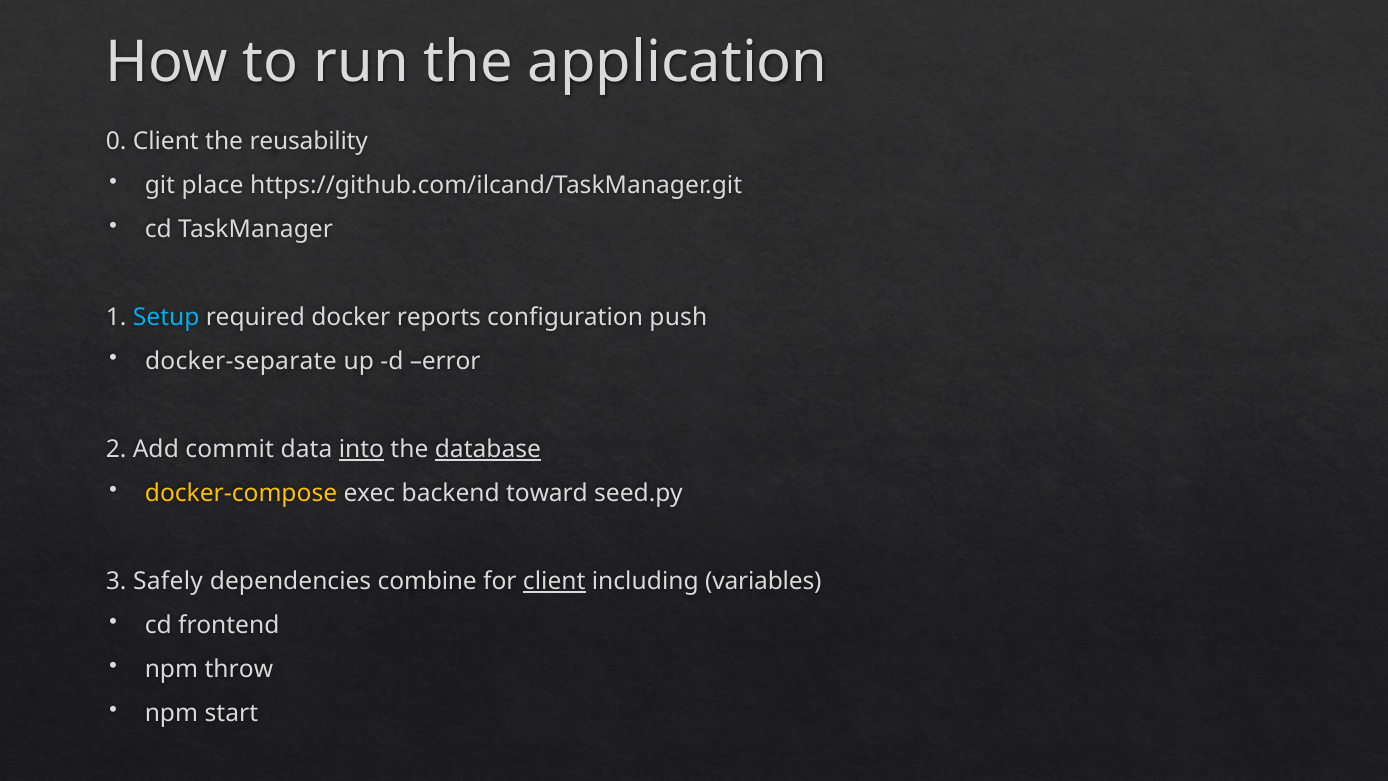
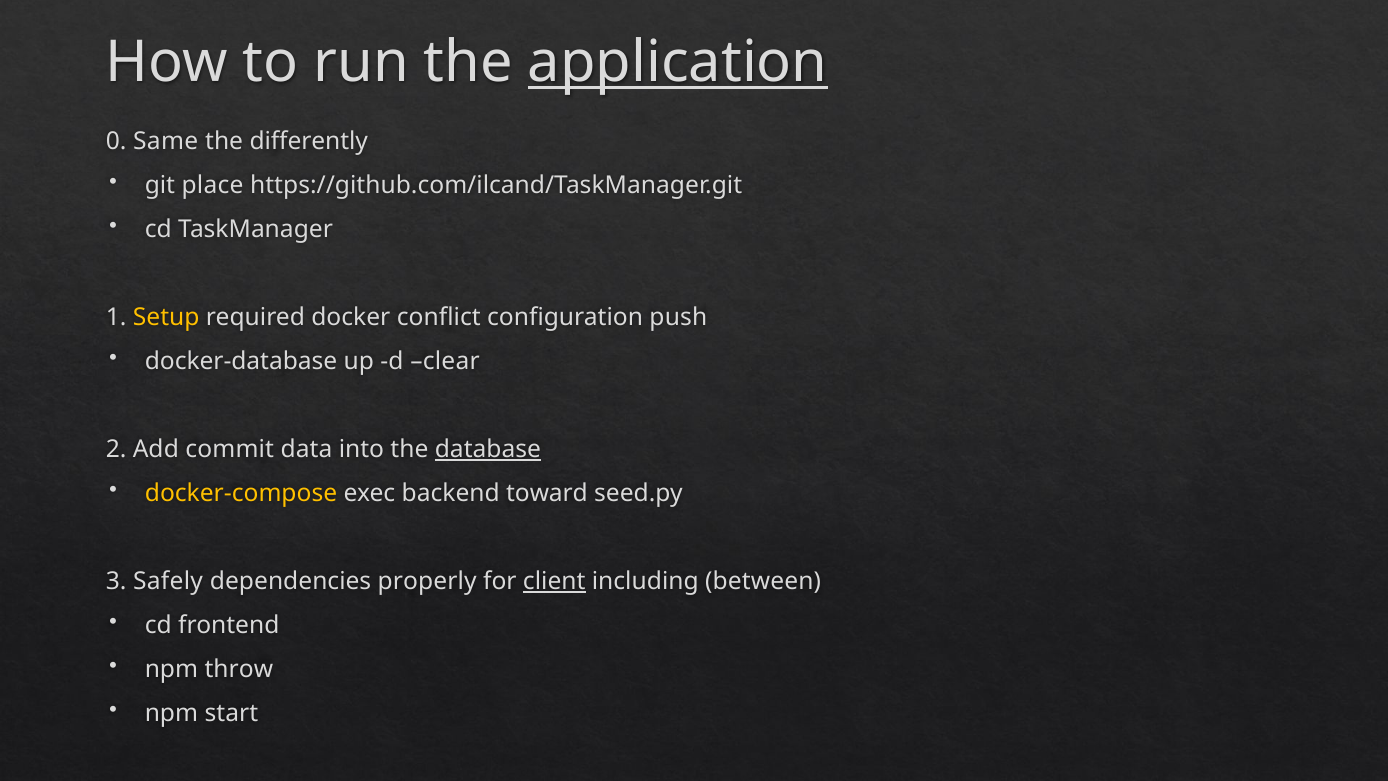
application underline: none -> present (678, 63)
0 Client: Client -> Same (166, 141)
reusability: reusability -> differently (309, 141)
Setup colour: light blue -> yellow (166, 317)
reports: reports -> conflict (439, 317)
docker-separate: docker-separate -> docker-database (241, 361)
error: error -> clear (445, 361)
into underline: present -> none (361, 449)
combine: combine -> properly (427, 581)
variables: variables -> between (763, 581)
